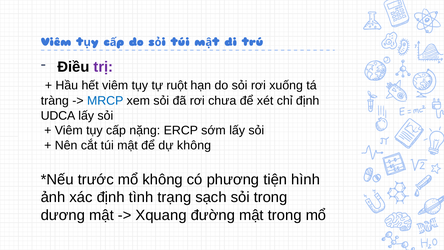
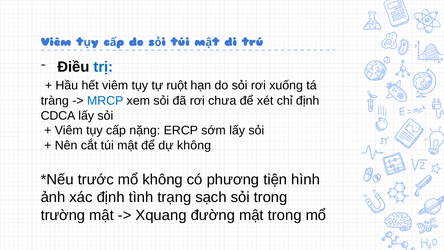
trị colour: purple -> blue (103, 67)
UDCA: UDCA -> CDCA (58, 116)
dương: dương -> trường (63, 215)
